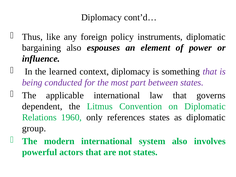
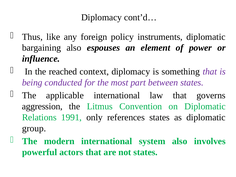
learned: learned -> reached (63, 72)
dependent: dependent -> aggression (42, 106)
1960: 1960 -> 1991 (71, 117)
